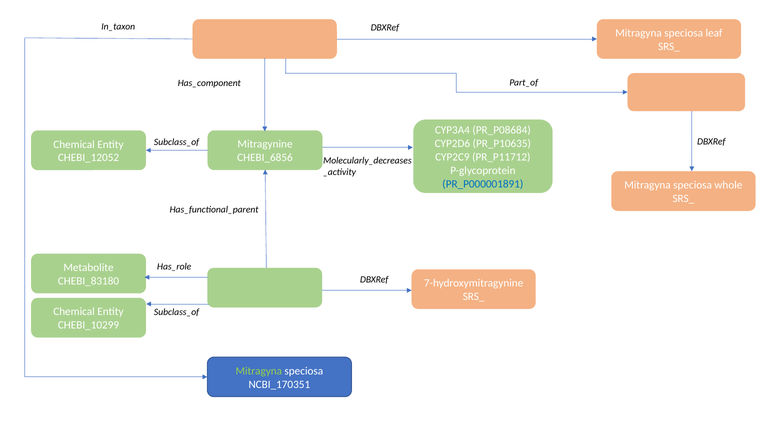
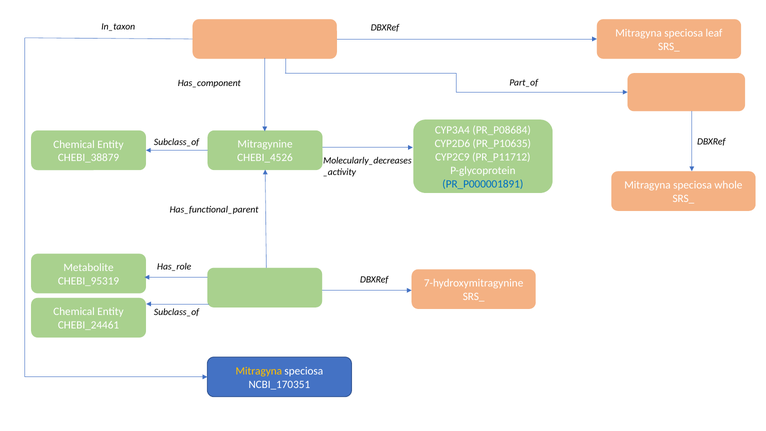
CHEBI_12052: CHEBI_12052 -> CHEBI_38879 (88, 158)
CHEBI_6856: CHEBI_6856 -> CHEBI_4526 (265, 158)
CHEBI_83180: CHEBI_83180 -> CHEBI_95319 (88, 281)
CHEBI_10299: CHEBI_10299 -> CHEBI_24461 (88, 325)
Mitragyna colour: light green -> yellow (259, 371)
